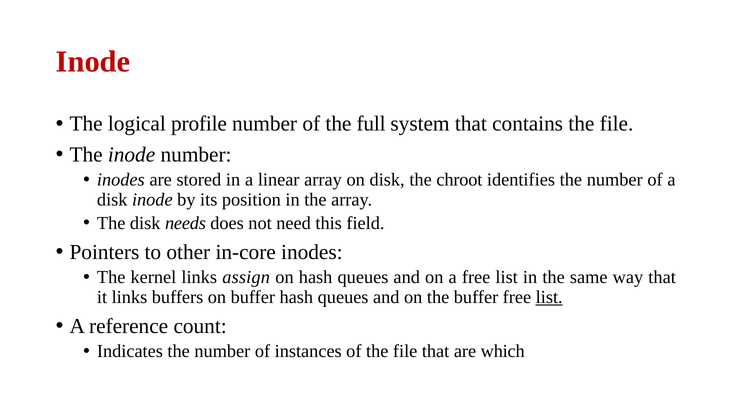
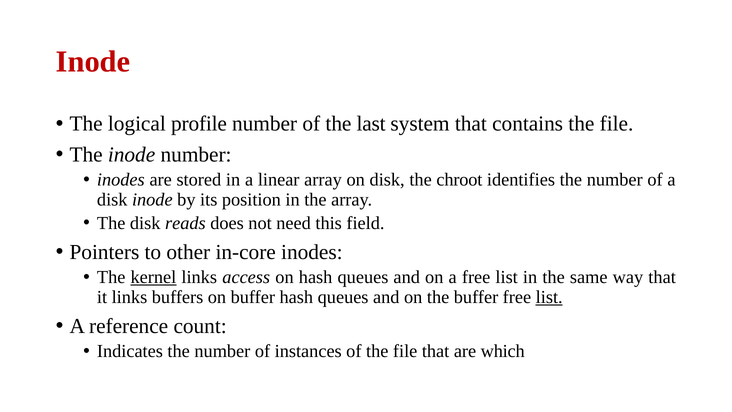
full: full -> last (371, 124)
needs: needs -> reads (185, 223)
kernel underline: none -> present (153, 277)
assign: assign -> access (246, 277)
